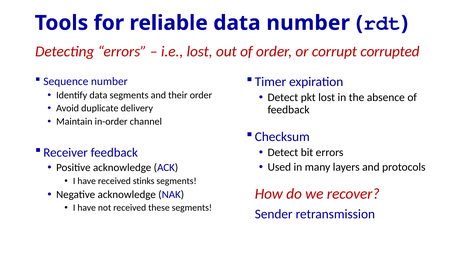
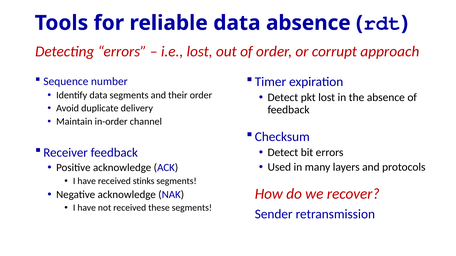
data number: number -> absence (308, 23)
corrupted: corrupted -> approach (390, 51)
